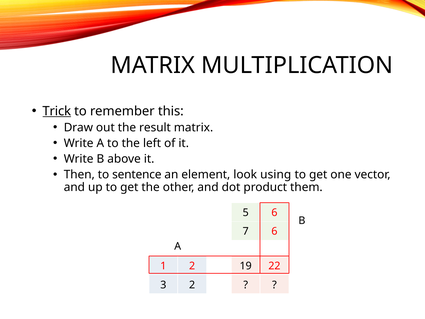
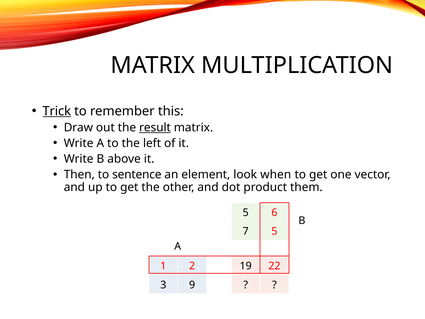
result underline: none -> present (155, 127)
using: using -> when (276, 174)
7 6: 6 -> 5 (274, 231)
3 2: 2 -> 9 (192, 285)
